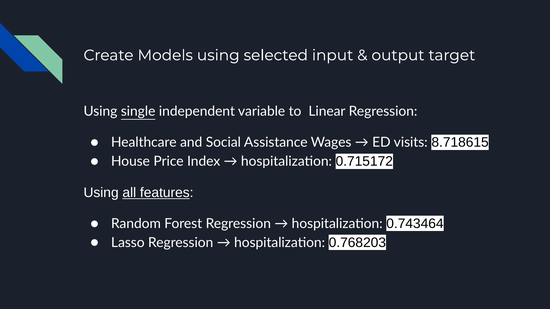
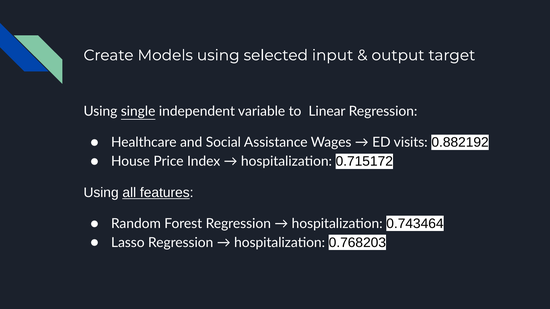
8.718615: 8.718615 -> 0.882192 (460, 143)
